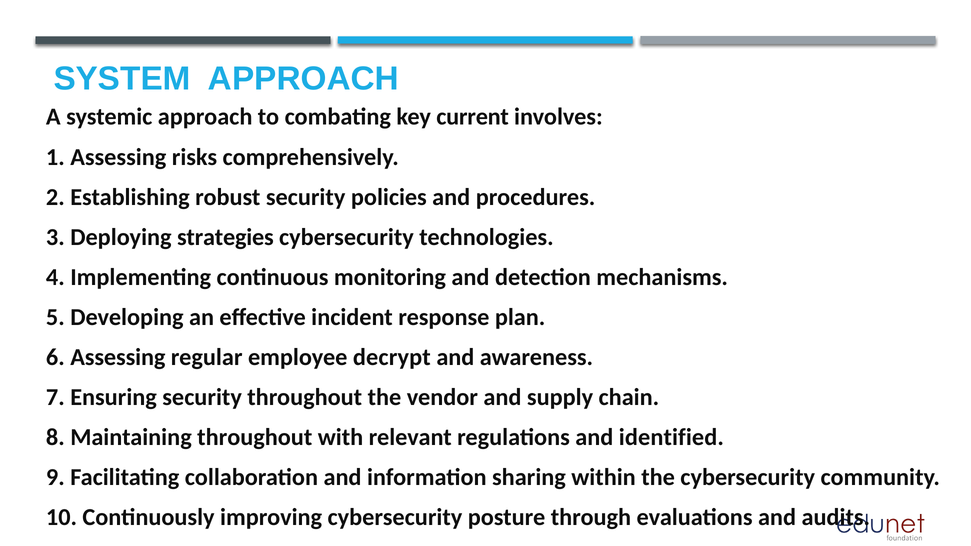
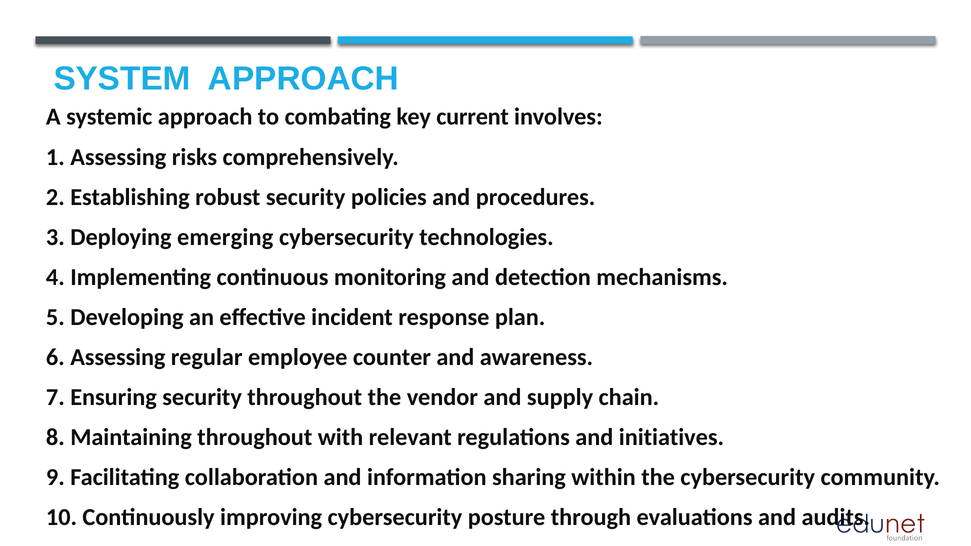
strategies: strategies -> emerging (225, 237)
decrypt: decrypt -> counter (392, 357)
identified: identified -> initiatives (671, 437)
